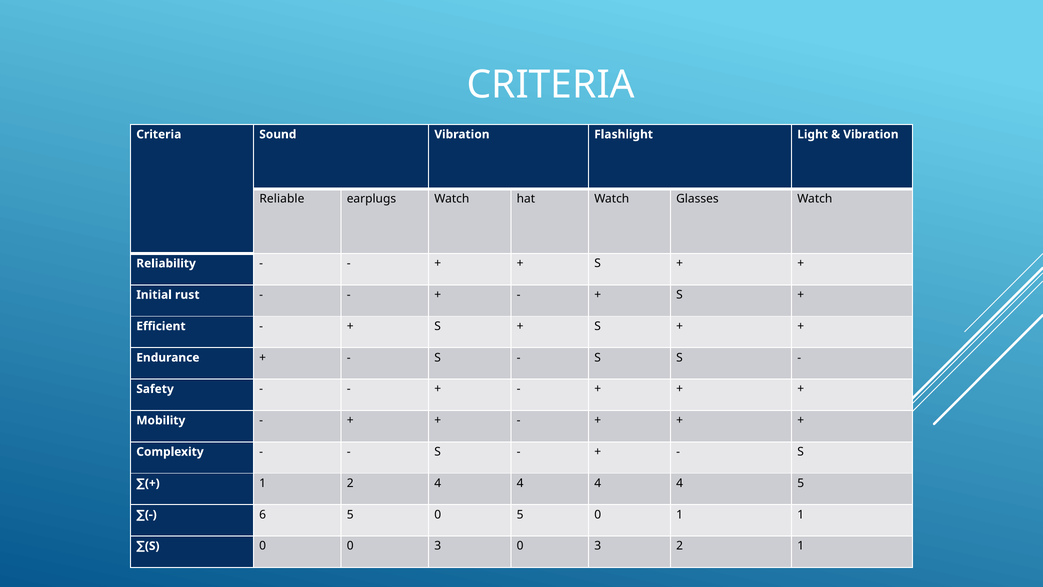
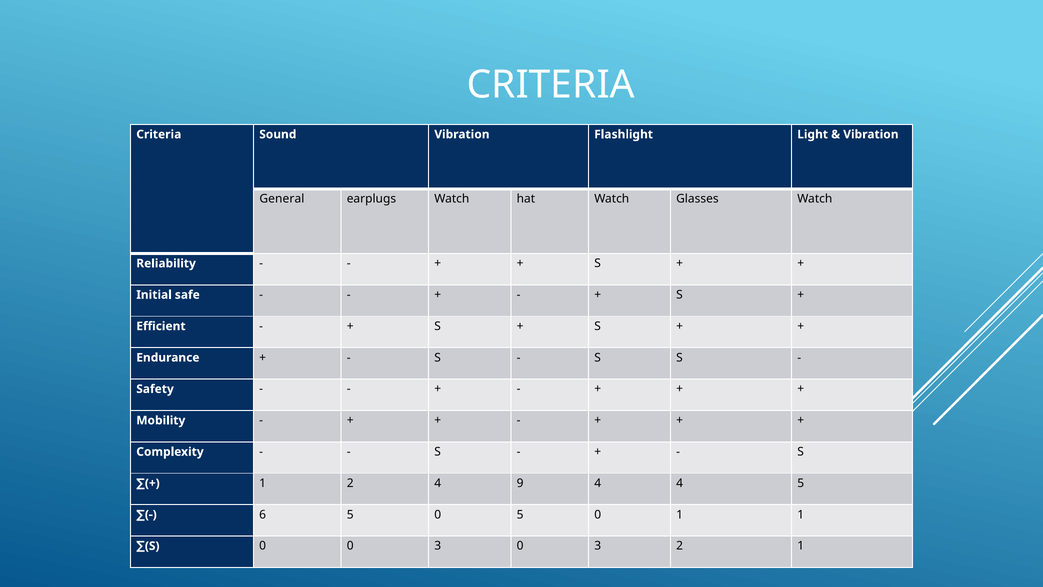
Reliable: Reliable -> General (282, 199)
rust: rust -> safe (187, 295)
2 4 4: 4 -> 9 (520, 483)
